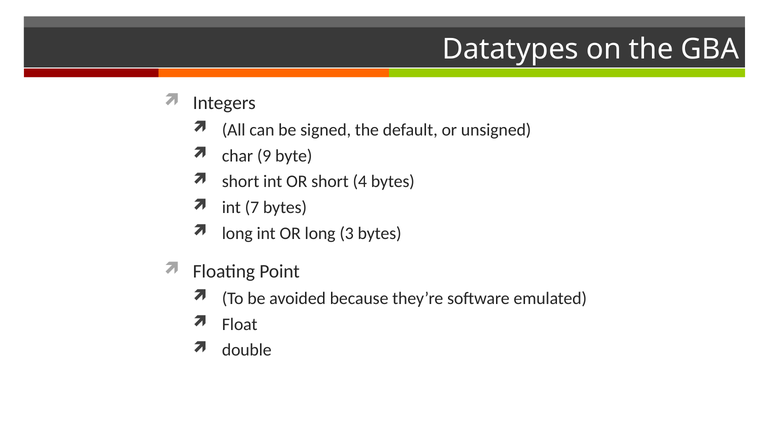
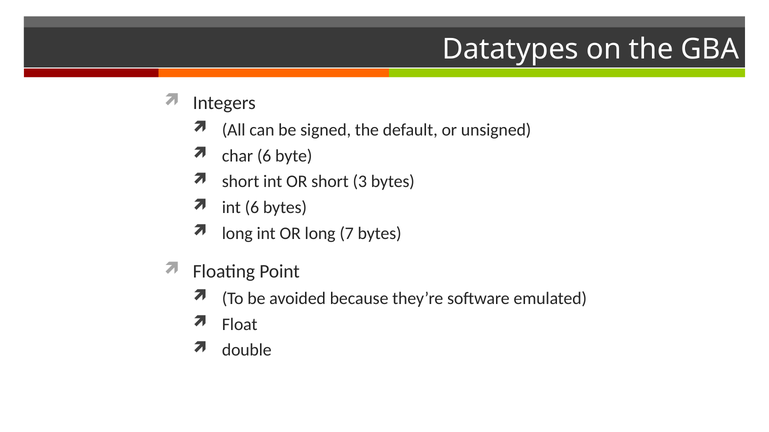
char 9: 9 -> 6 (264, 156)
4: 4 -> 3 (360, 182)
int 7: 7 -> 6 (252, 208)
3: 3 -> 7 (347, 234)
